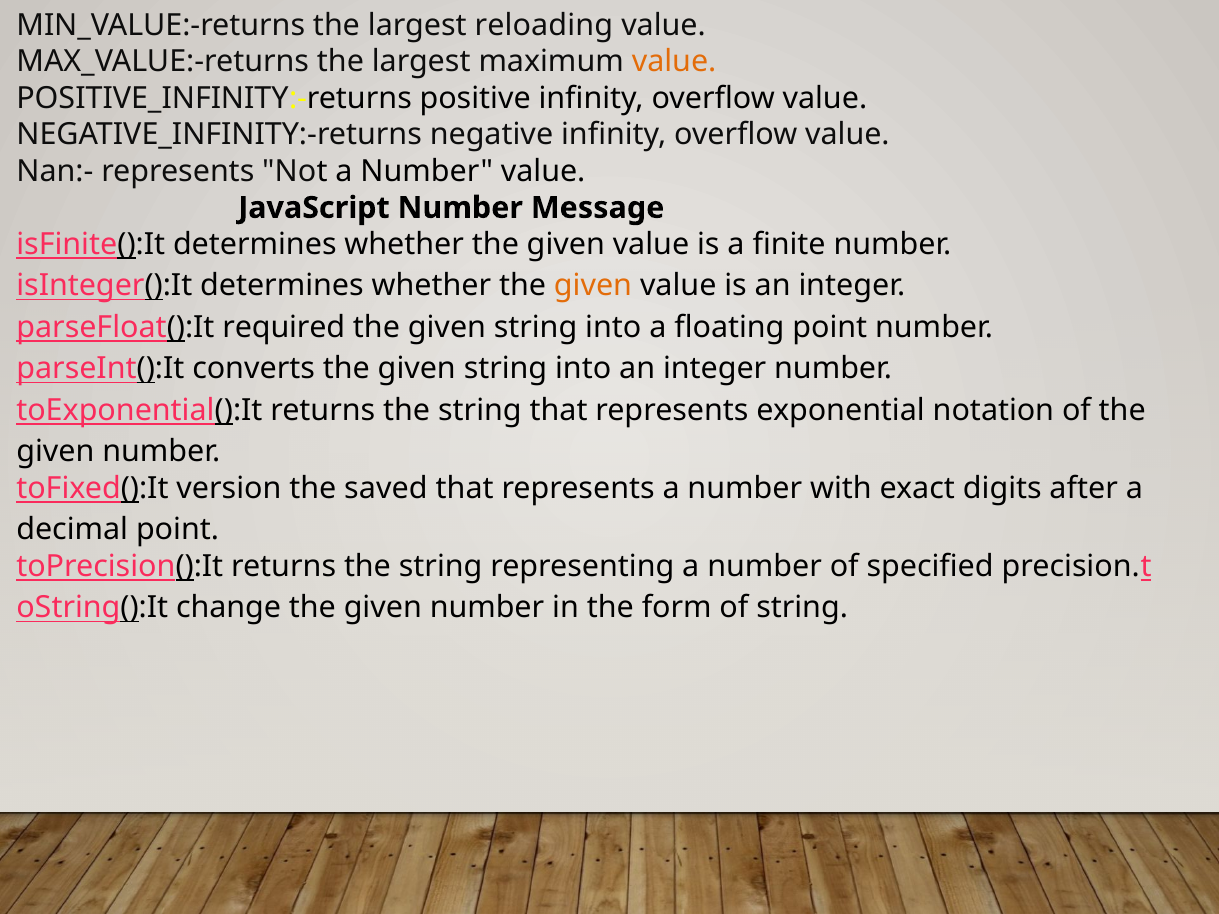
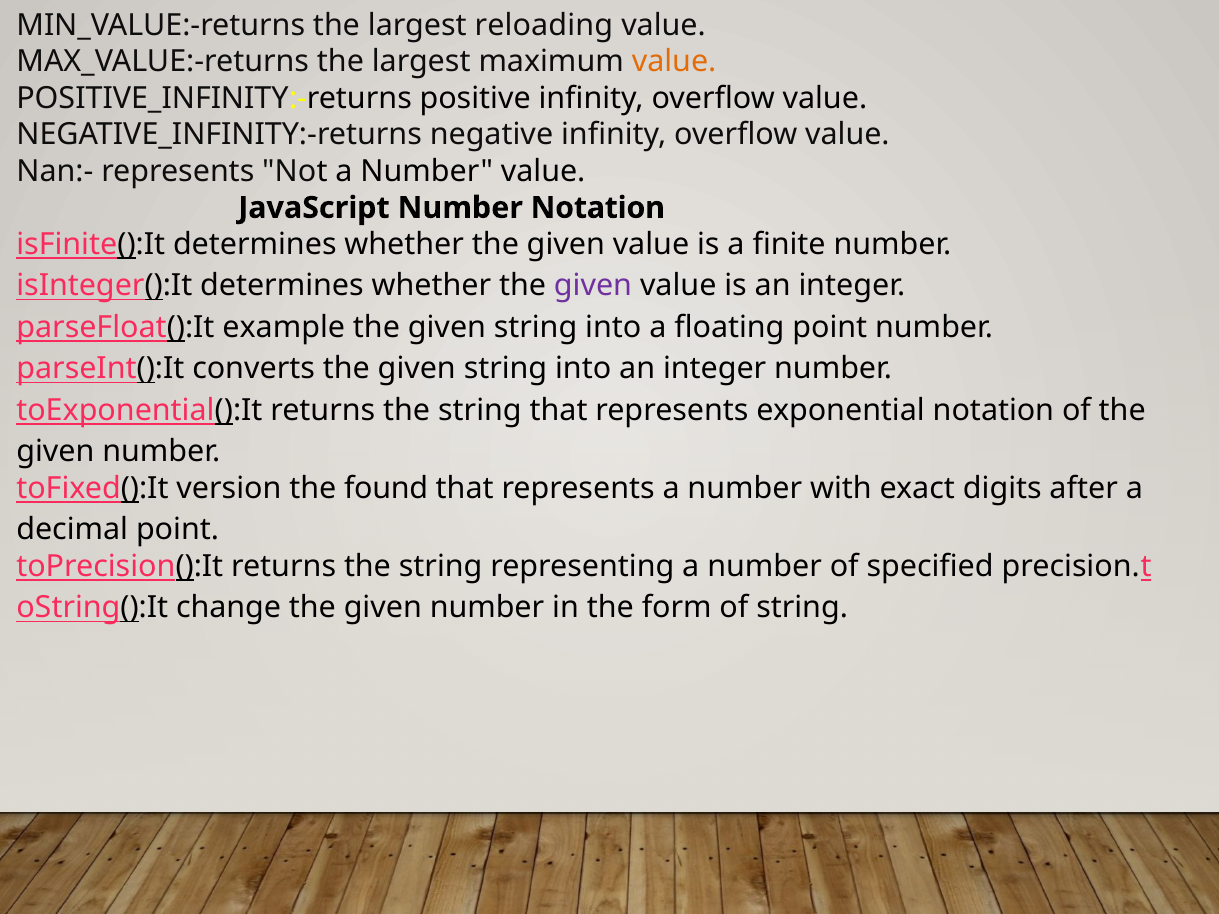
Number Message: Message -> Notation (598, 208)
given colour: orange -> purple (593, 286)
required: required -> example (284, 327)
saved: saved -> found (386, 488)
